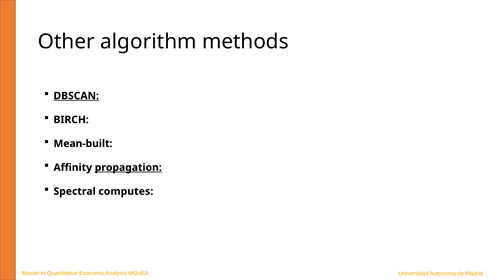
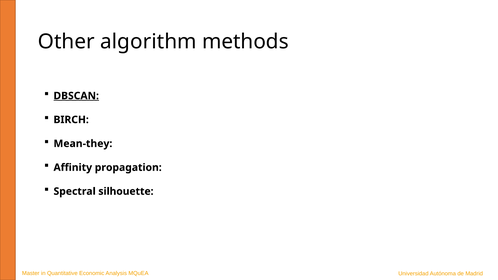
Mean-built: Mean-built -> Mean-they (83, 144)
propagation underline: present -> none (128, 168)
computes: computes -> silhouette (126, 191)
